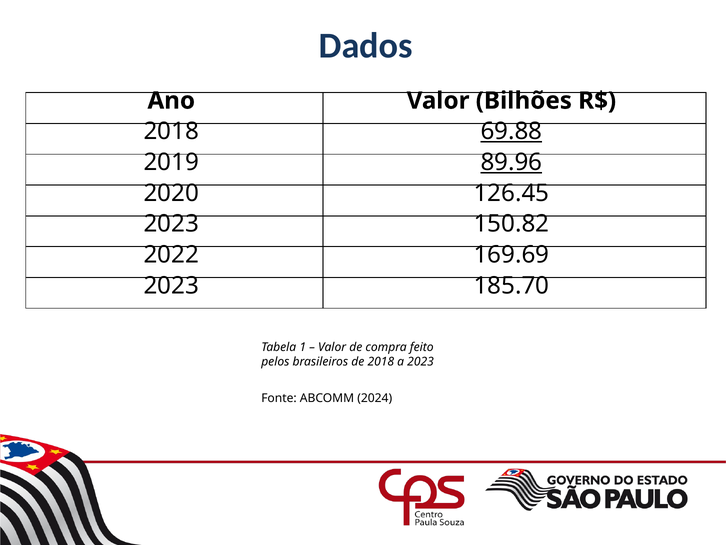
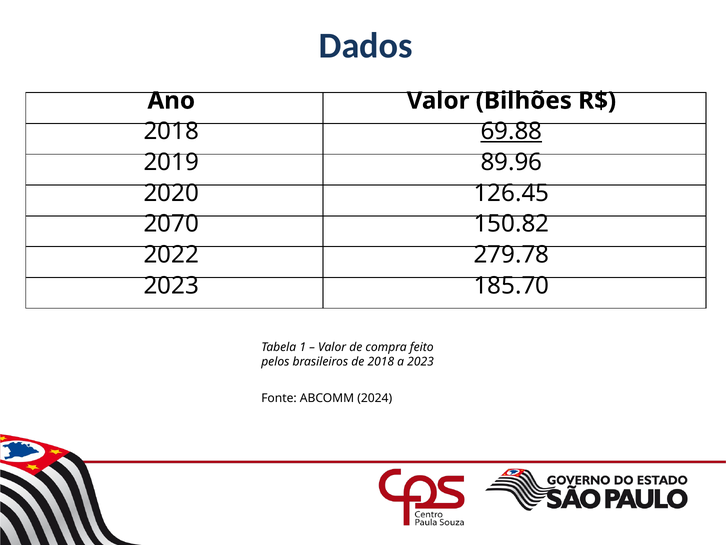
89.96 underline: present -> none (511, 162)
2023: 2023 -> 2070 (171, 224)
169.69: 169.69 -> 279.78 (511, 255)
